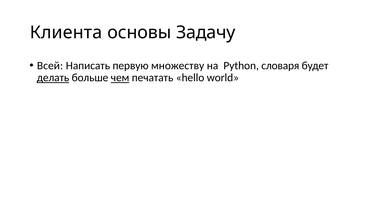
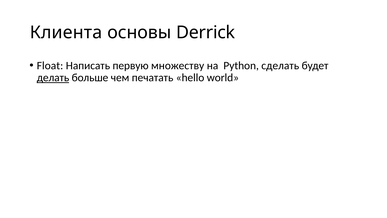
Задачу: Задачу -> Derrick (206, 33)
Всей: Всей -> Float (50, 65)
словаря: словаря -> сделать (280, 65)
чем underline: present -> none (120, 78)
